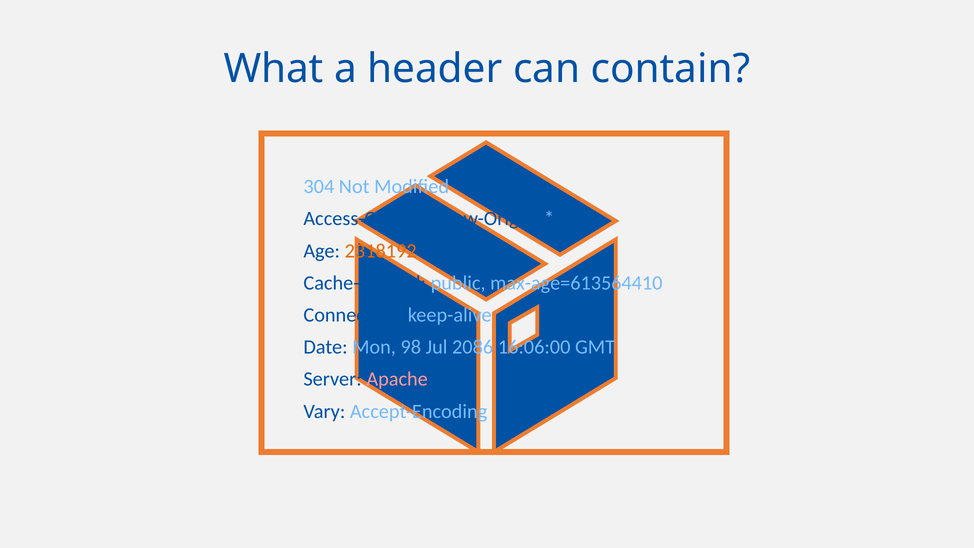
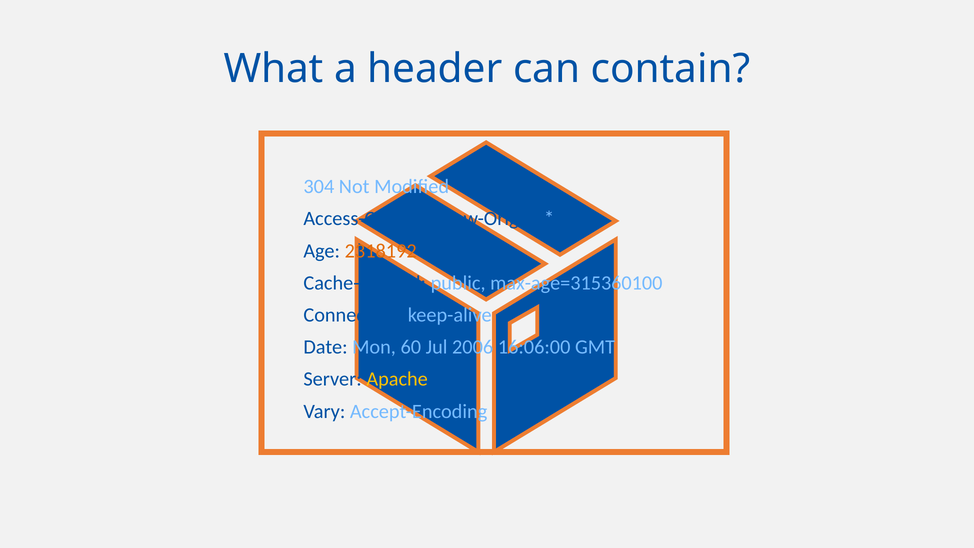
max-age=613564410: max-age=613564410 -> max-age=315360100 (576, 283)
98: 98 -> 60 (411, 347)
2086: 2086 -> 2006 (473, 347)
Apache colour: pink -> yellow (397, 379)
